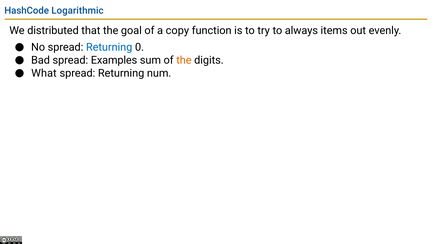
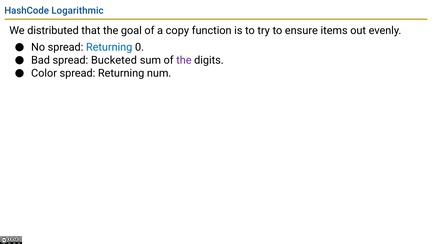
always: always -> ensure (301, 31)
Examples: Examples -> Bucketed (114, 60)
the colour: orange -> purple (184, 60)
What: What -> Color (44, 73)
